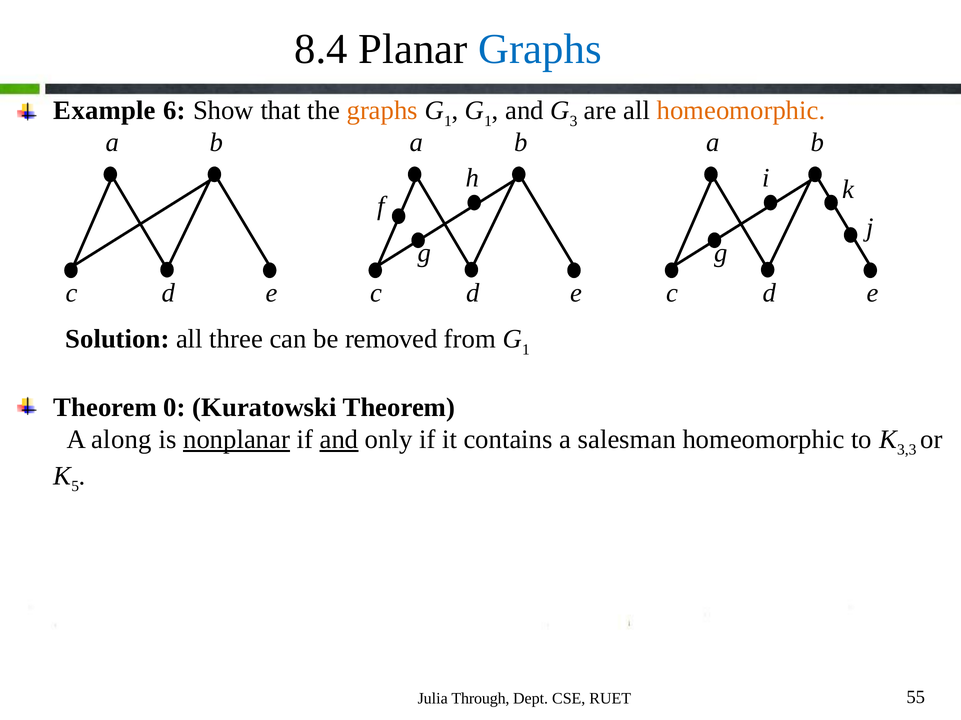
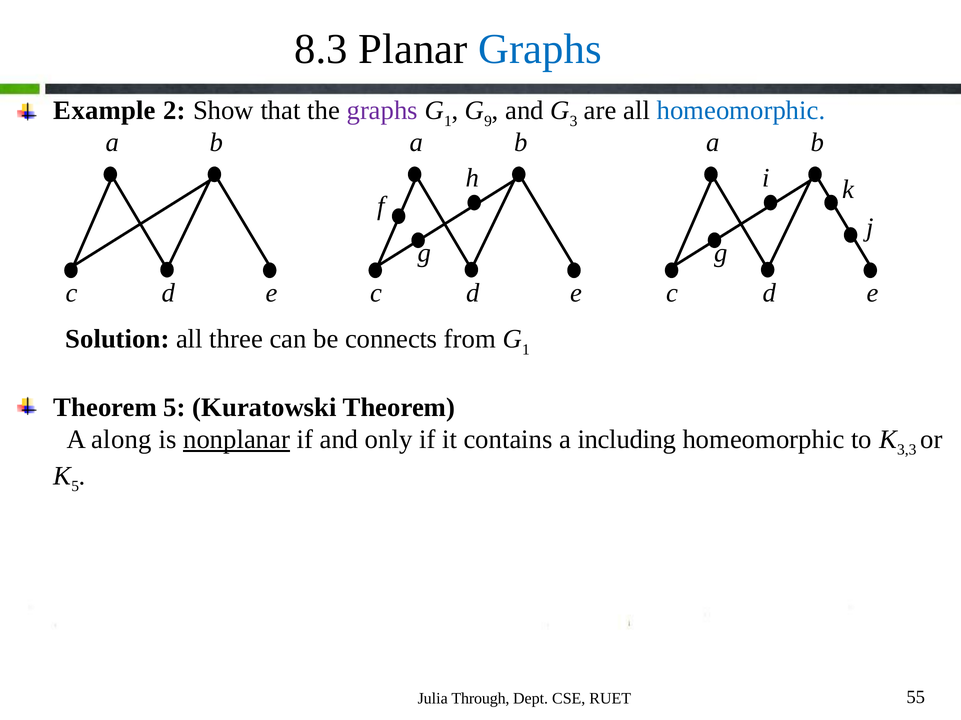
8.4: 8.4 -> 8.3 (321, 49)
6: 6 -> 2 (174, 111)
graphs colour: orange -> purple (382, 111)
1: 1 -> 9 (488, 121)
homeomorphic colour: orange -> blue (741, 111)
removed: removed -> connects (391, 339)
Theorem 0: 0 -> 5 (175, 408)
and underline: present -> none (339, 440)
salesman: salesman -> including (627, 440)
